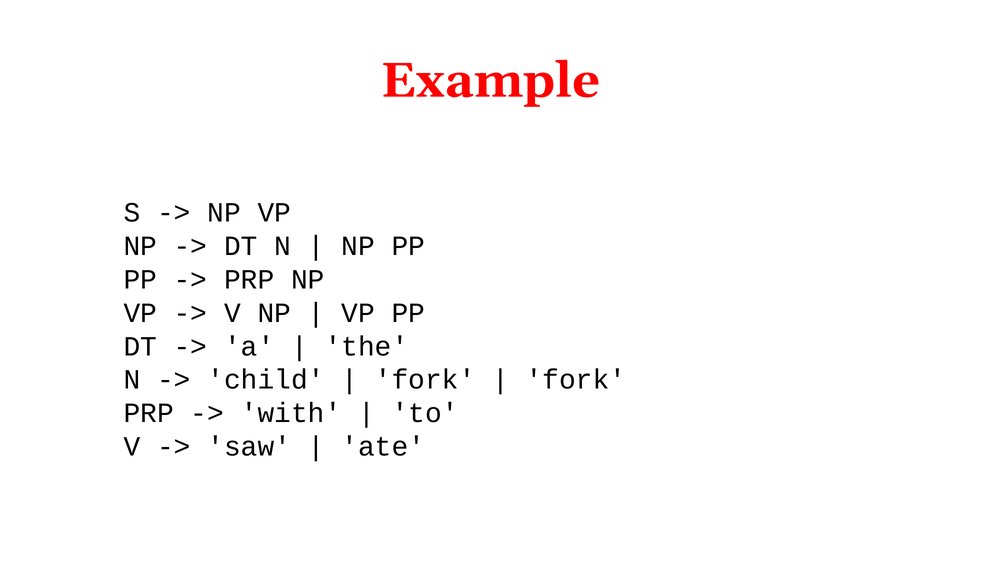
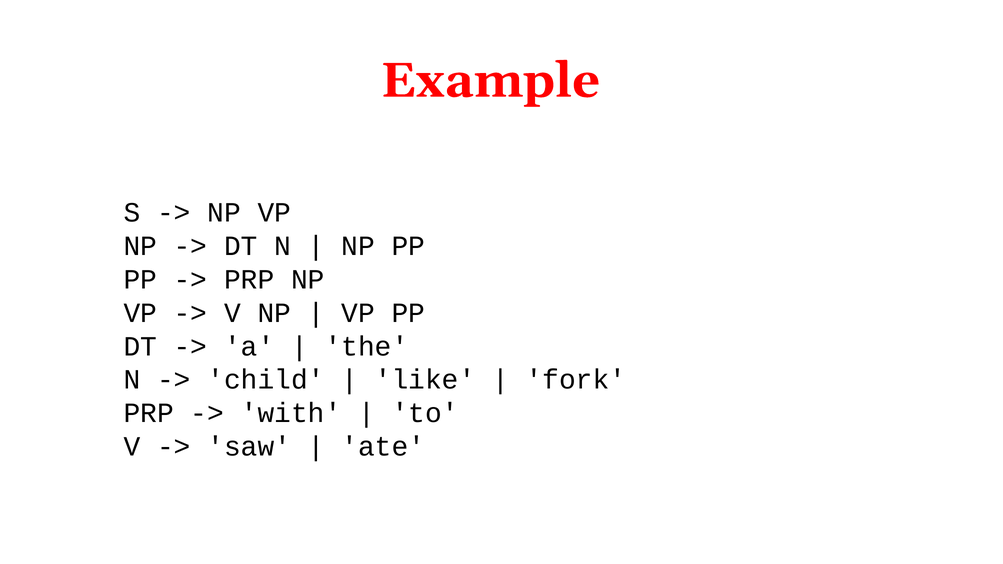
fork: fork -> like (425, 380)
